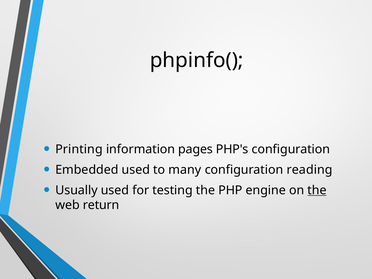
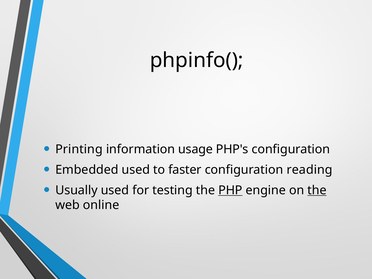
pages: pages -> usage (196, 149)
many: many -> faster (185, 170)
PHP underline: none -> present (230, 190)
return: return -> online (101, 205)
